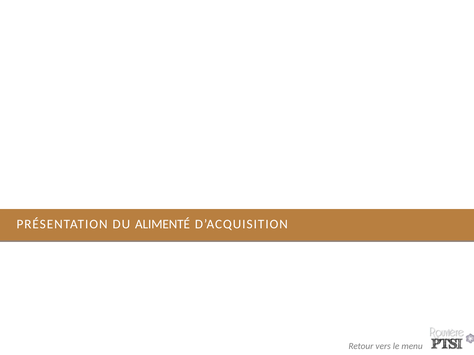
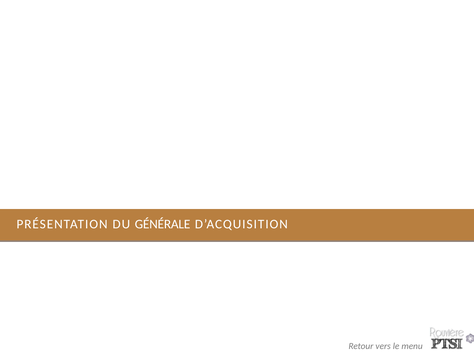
ALIMENTÉ: ALIMENTÉ -> GÉNÉRALE (163, 224)
